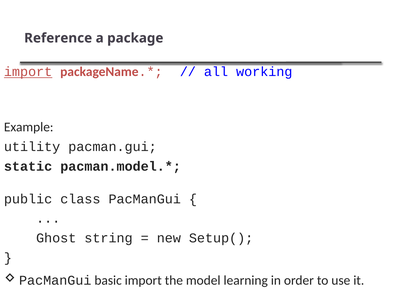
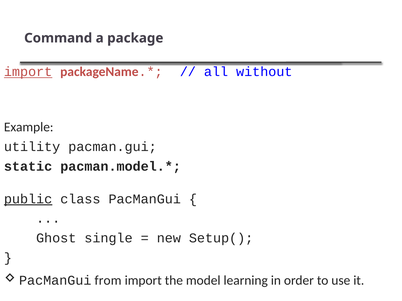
Reference: Reference -> Command (58, 38)
working: working -> without (264, 72)
public underline: none -> present (28, 199)
string: string -> single (109, 239)
basic: basic -> from (108, 281)
